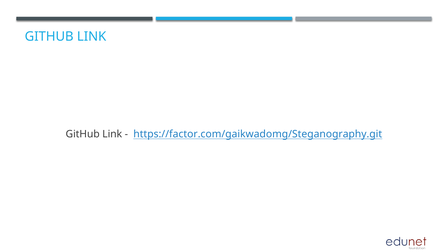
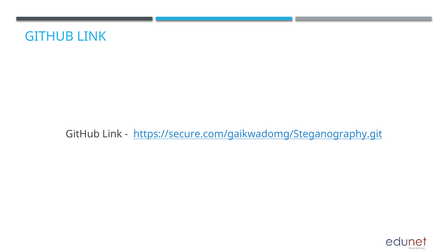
https://factor.com/gaikwadomg/Steganography.git: https://factor.com/gaikwadomg/Steganography.git -> https://secure.com/gaikwadomg/Steganography.git (258, 134)
